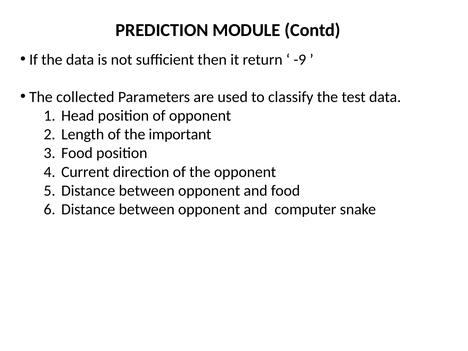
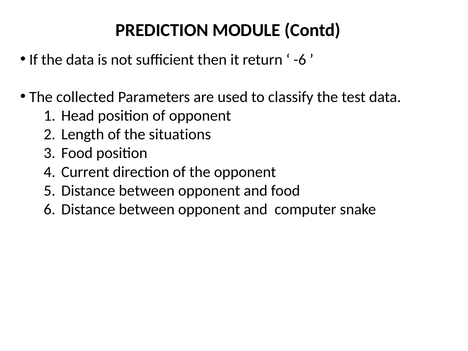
-9: -9 -> -6 (300, 60)
important: important -> situations (180, 134)
